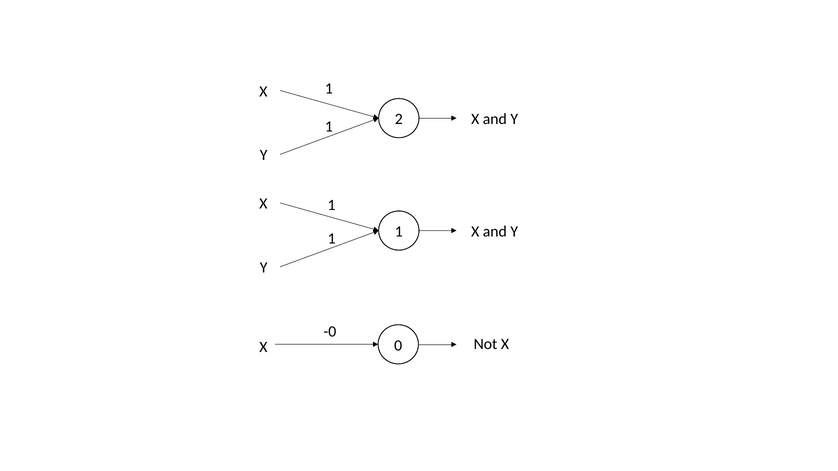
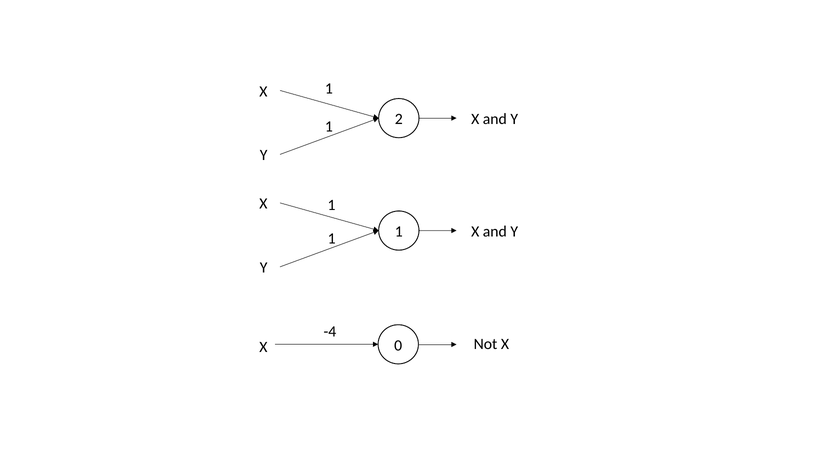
-0: -0 -> -4 (330, 332)
